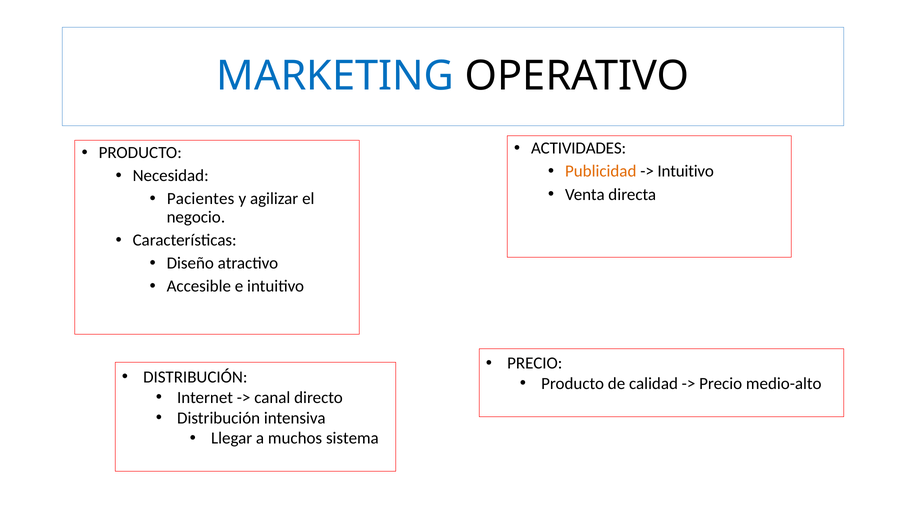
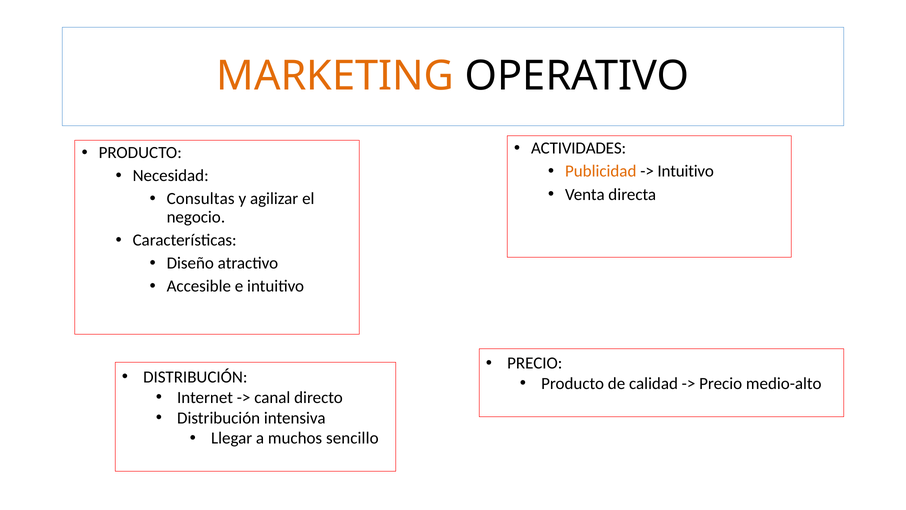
MARKETING colour: blue -> orange (335, 76)
Pacientes: Pacientes -> Consultas (201, 199)
sistema: sistema -> sencillo (352, 438)
